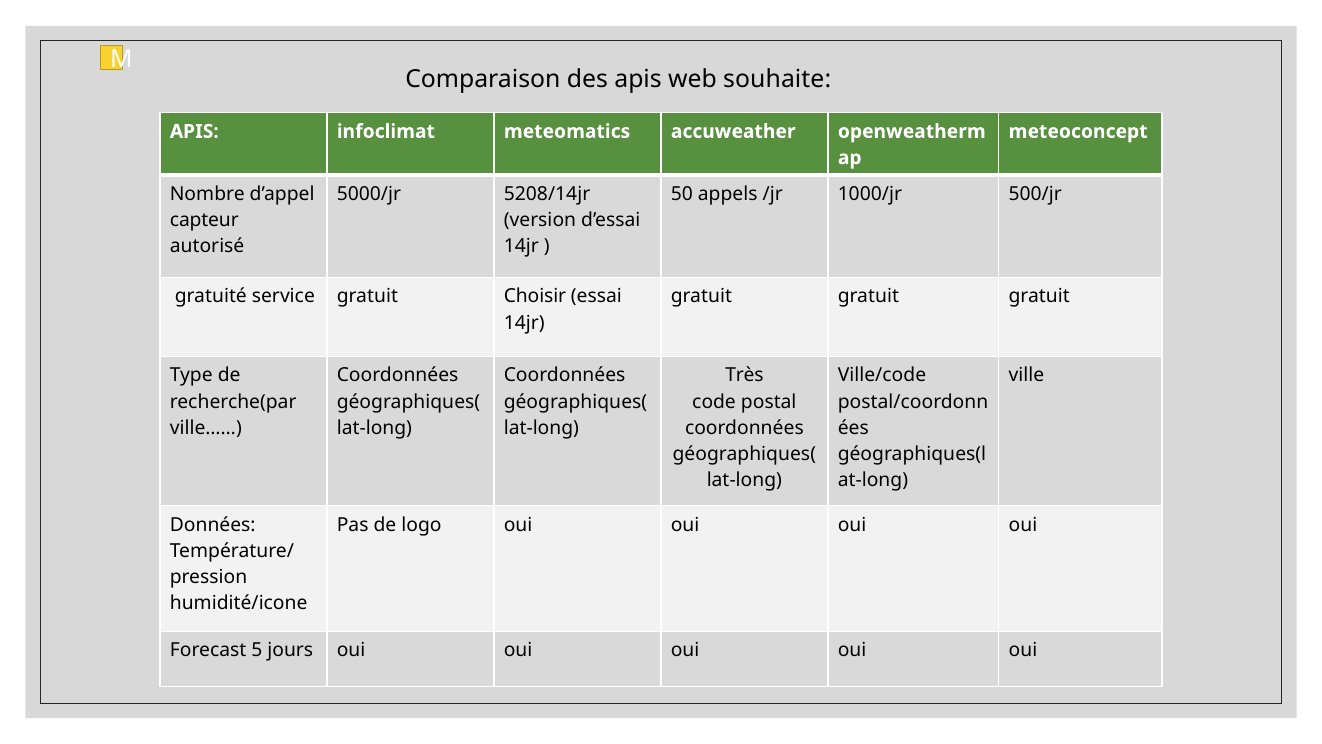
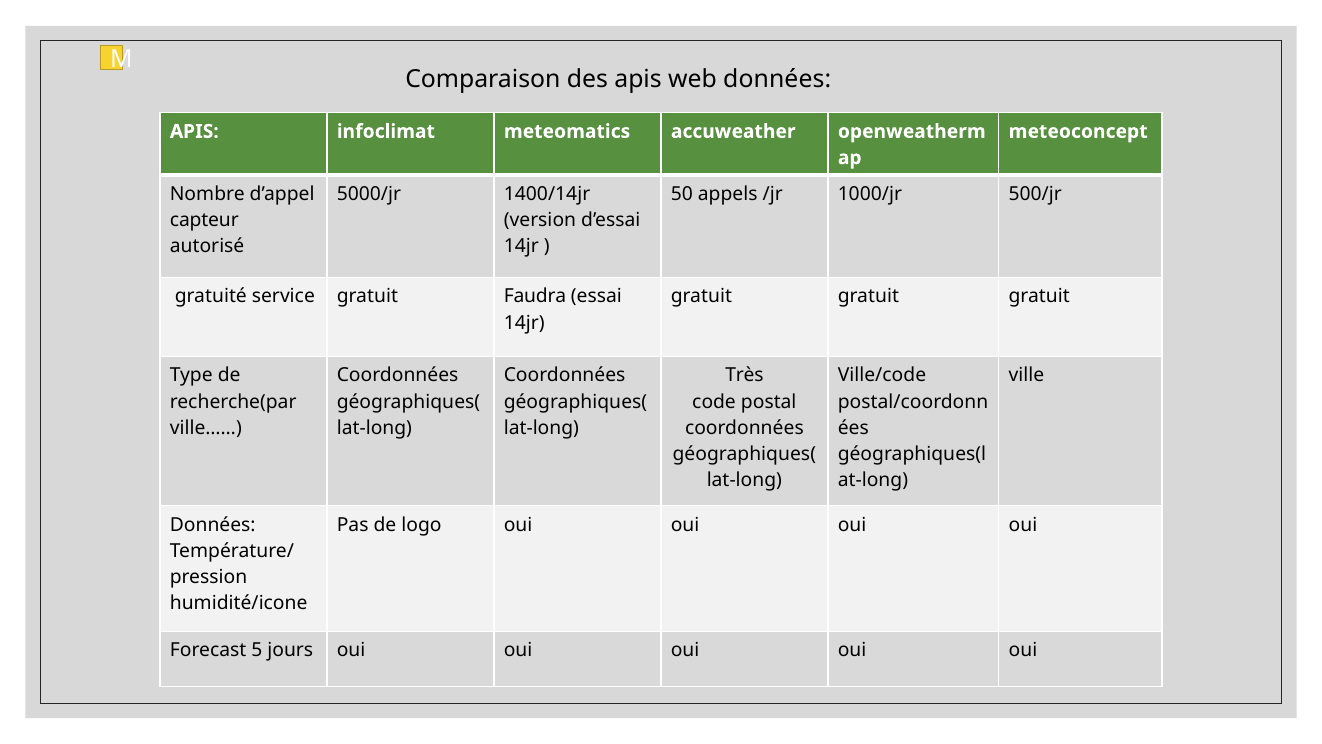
web souhaite: souhaite -> données (777, 79)
5208/14jr: 5208/14jr -> 1400/14jr (547, 194)
Choisir: Choisir -> Faudra (535, 296)
